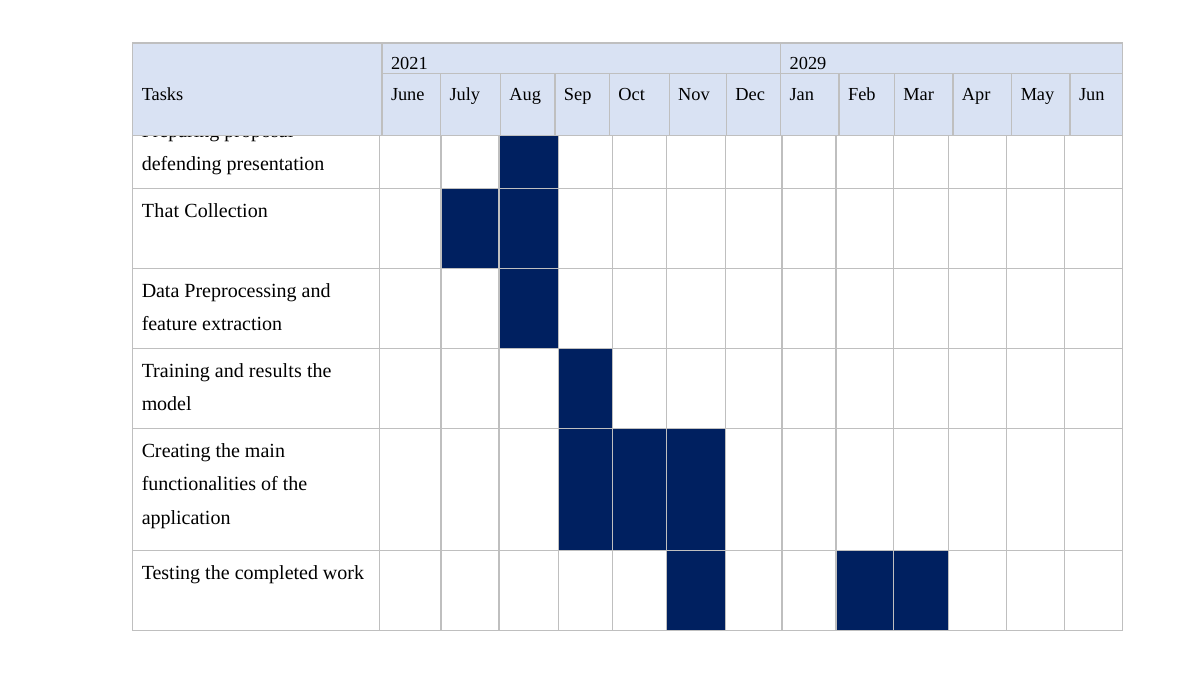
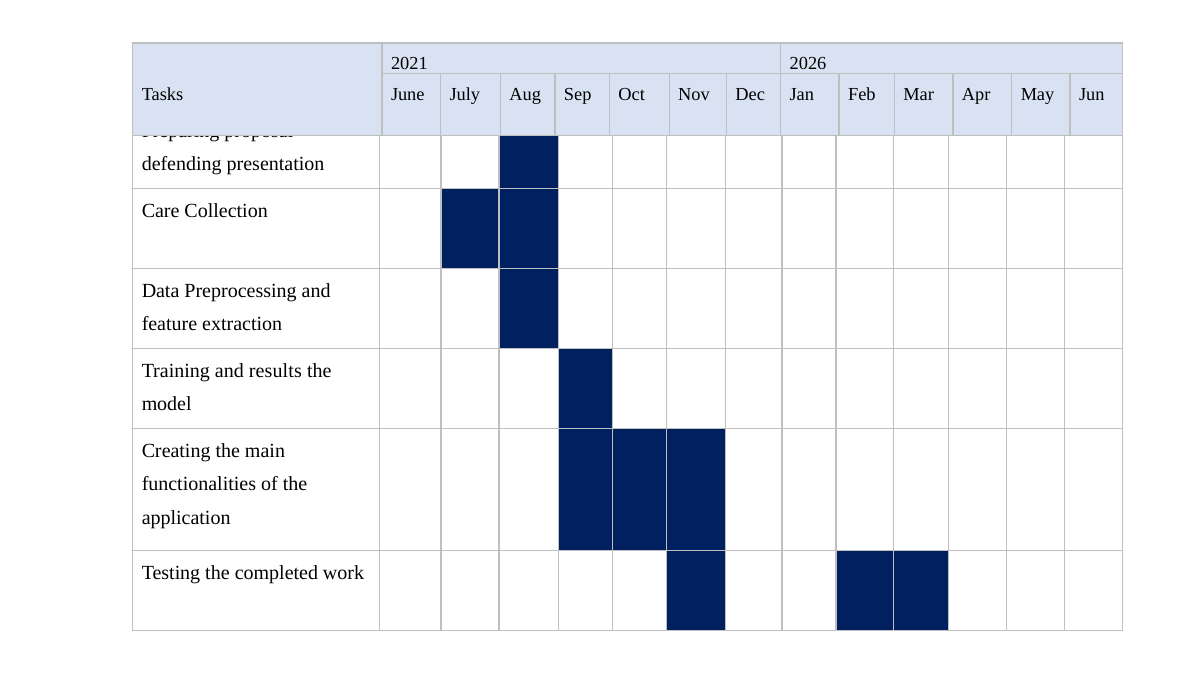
2029: 2029 -> 2026 (808, 63)
That: That -> Care (161, 211)
